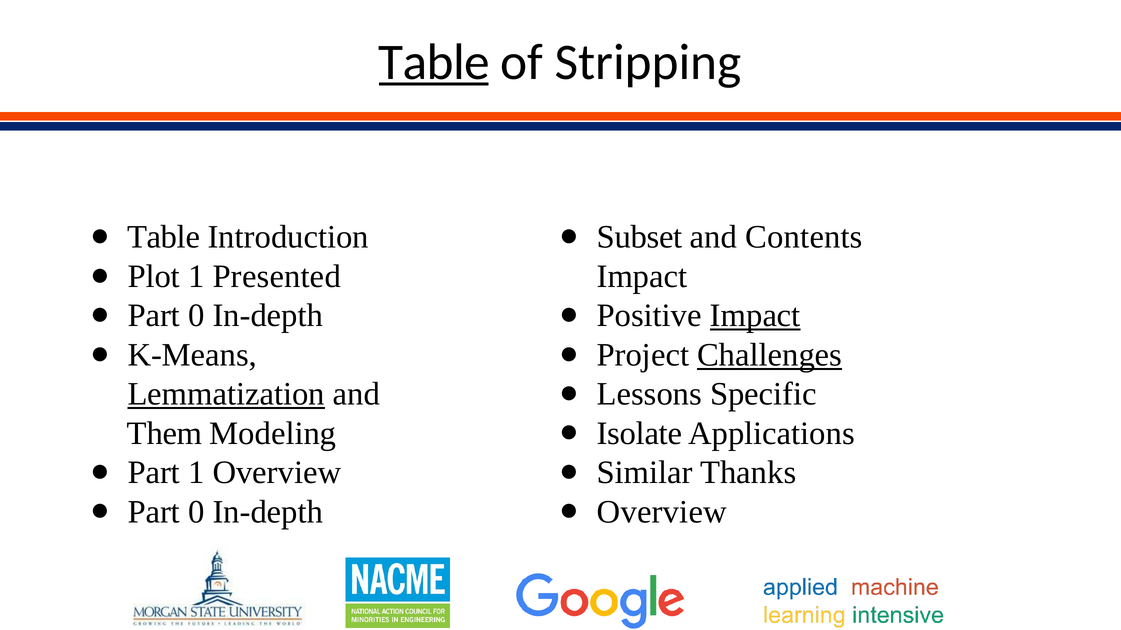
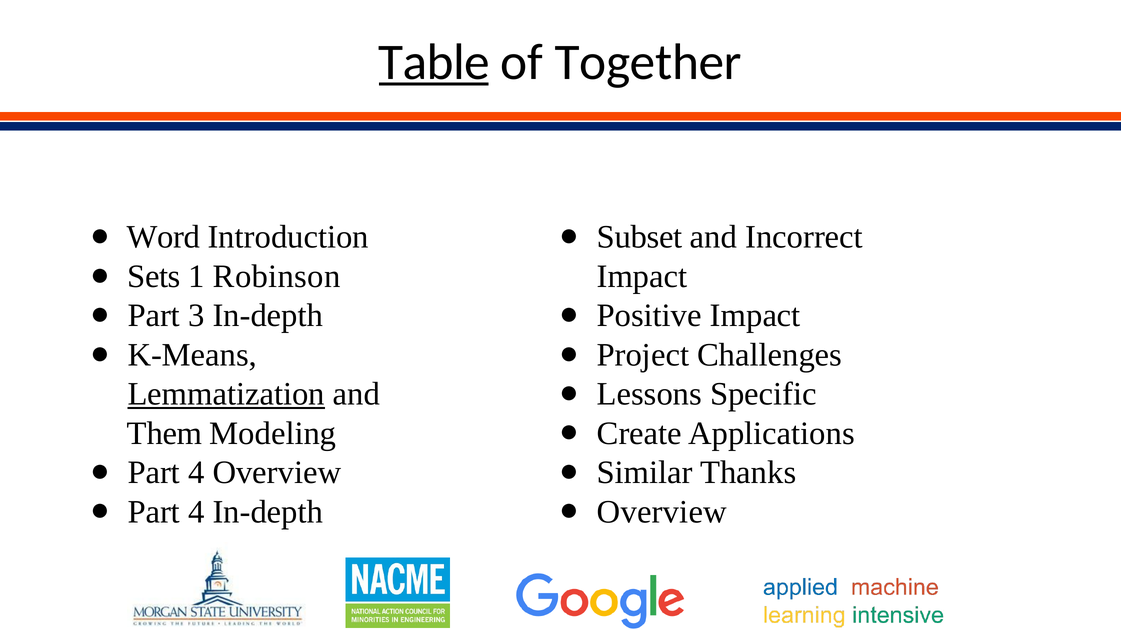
Stripping: Stripping -> Together (648, 62)
Table: Table -> Word (164, 237)
Contents: Contents -> Incorrect (804, 237)
Plot: Plot -> Sets (154, 277)
Presented: Presented -> Robinson (277, 277)
0: 0 -> 3 (196, 316)
Impact underline: present -> none (755, 316)
Challenges underline: present -> none (770, 355)
Isolate: Isolate -> Create (639, 434)
1: 1 -> 4 (196, 473)
0: 0 -> 4 (196, 512)
